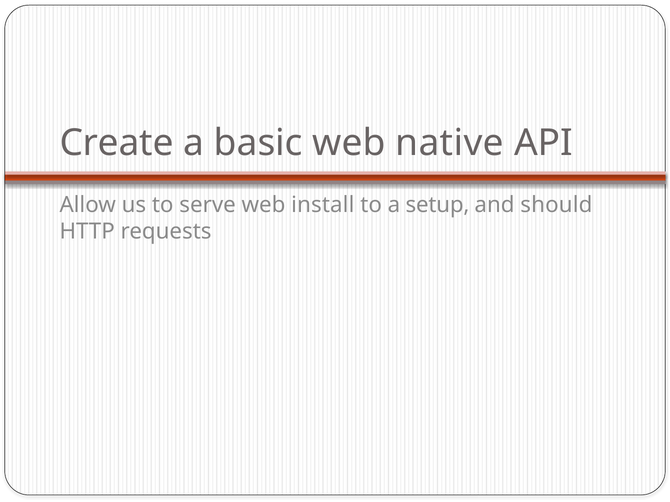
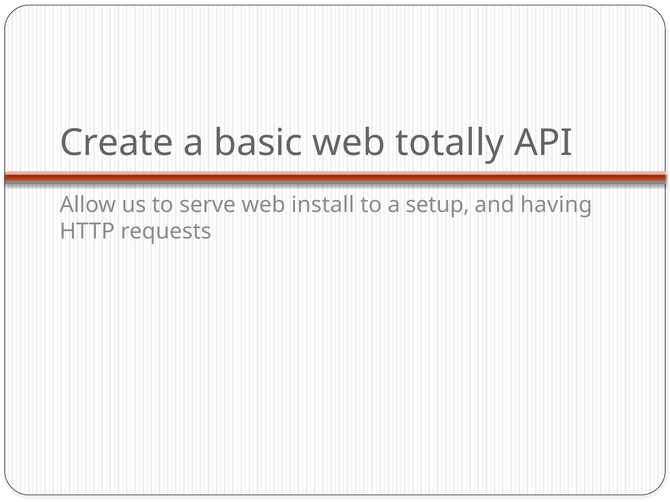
native: native -> totally (450, 143)
should: should -> having (556, 205)
